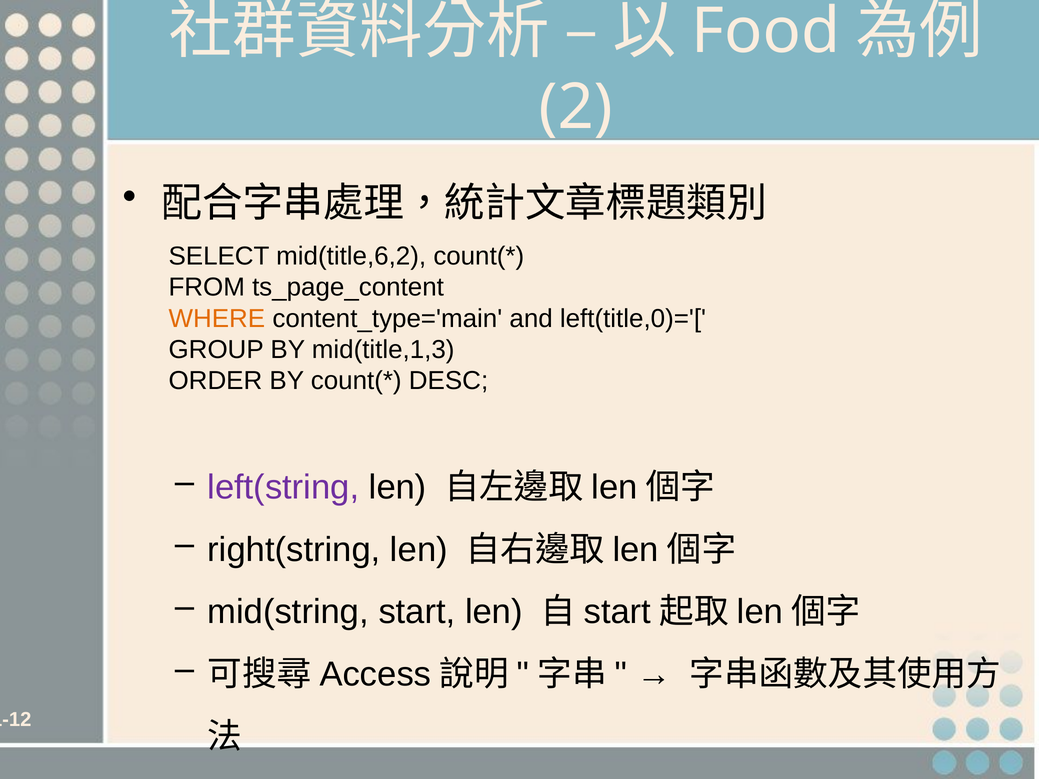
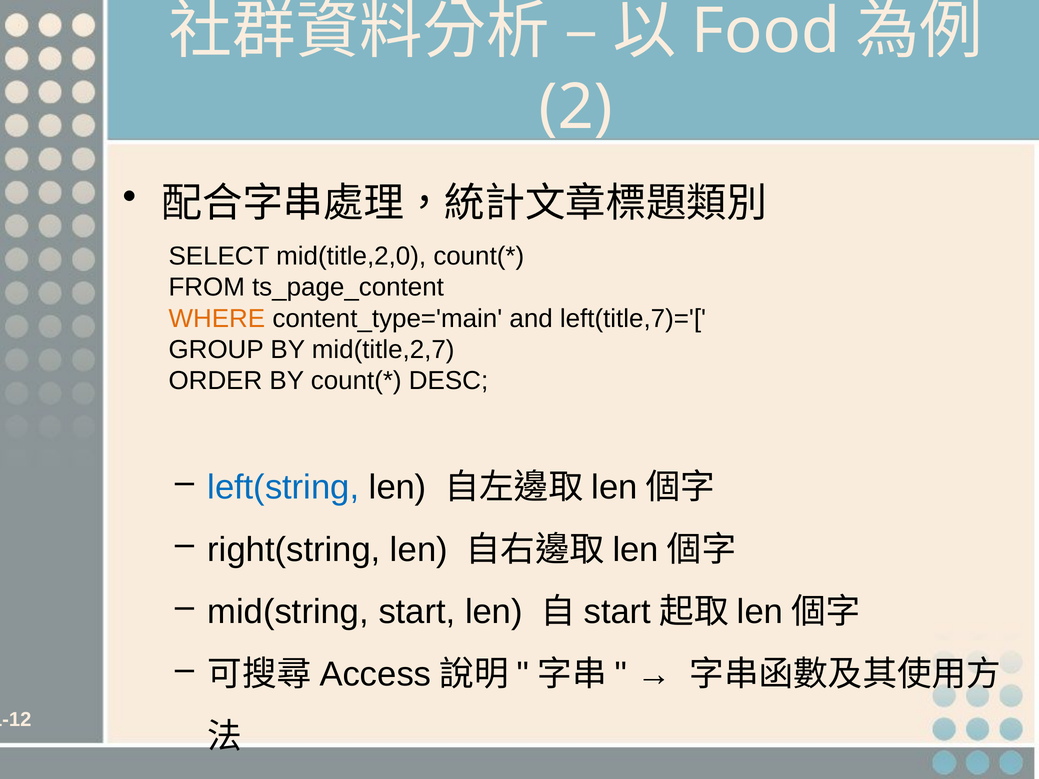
mid(title,6,2: mid(title,6,2 -> mid(title,2,0 (351, 256)
left(title,0)='[: left(title,0)='[ -> left(title,7)='[ (633, 319)
mid(title,1,3: mid(title,1,3 -> mid(title,2,7 (383, 350)
left(string colour: purple -> blue (283, 487)
